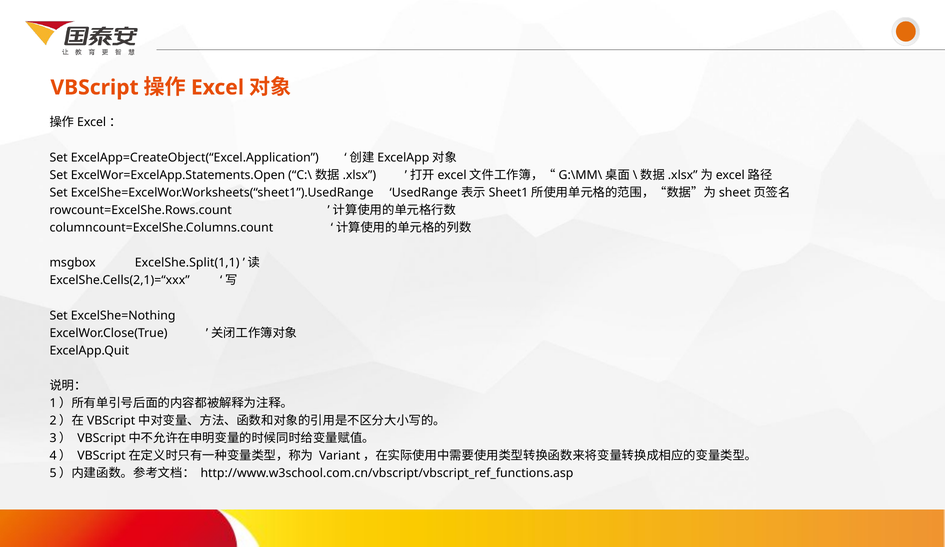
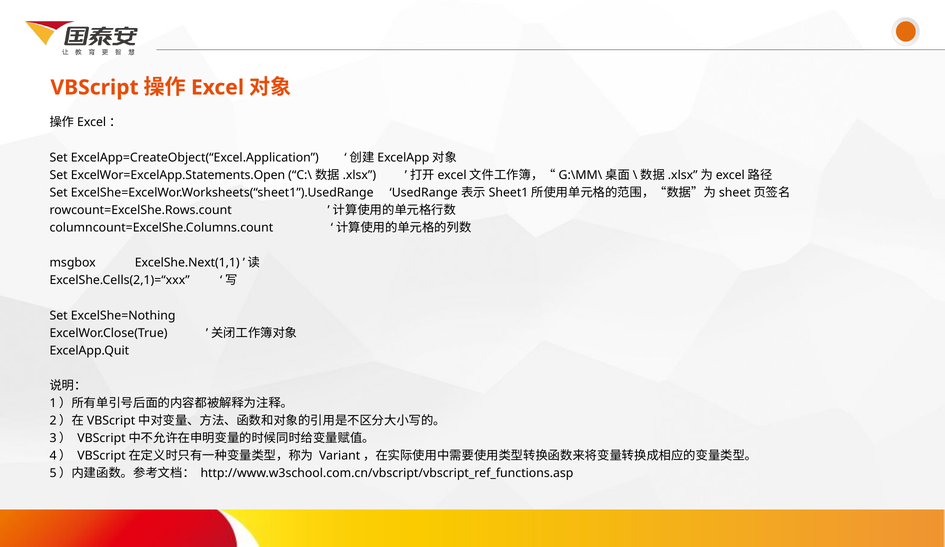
ExcelShe.Split(1,1: ExcelShe.Split(1,1 -> ExcelShe.Next(1,1 (187, 263)
